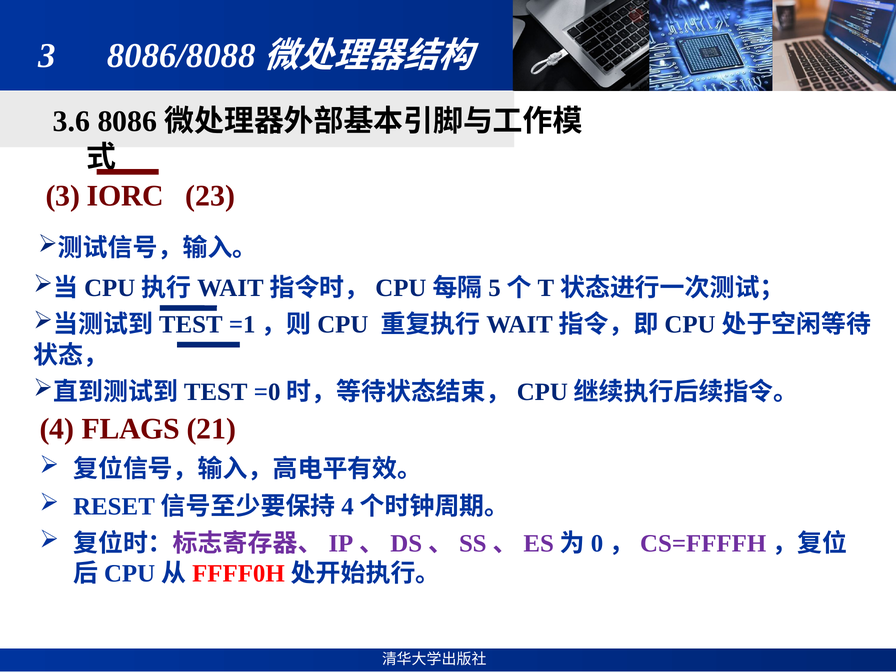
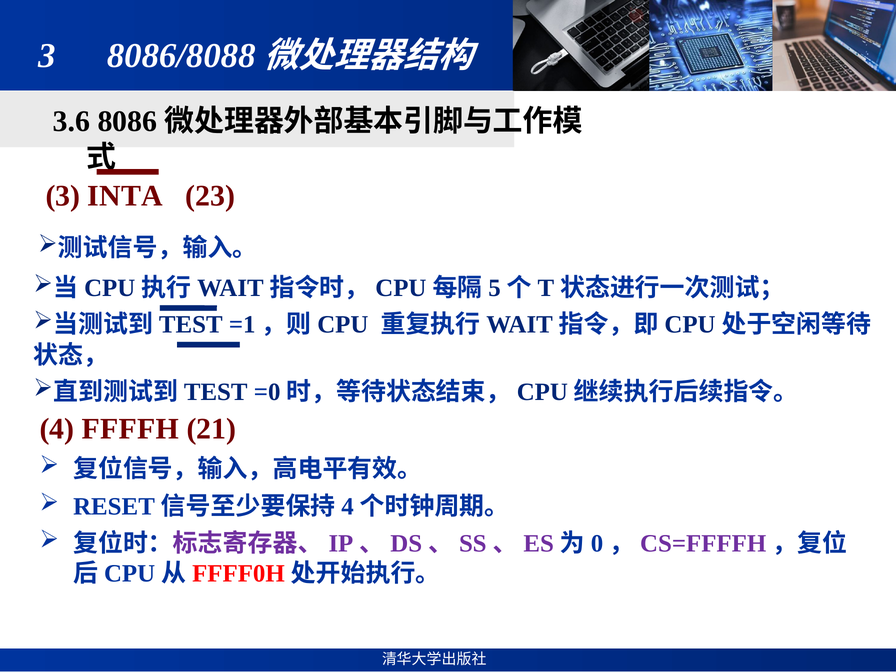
IORC: IORC -> INTA (125, 196)
FLAGS: FLAGS -> FFFFH (131, 429)
